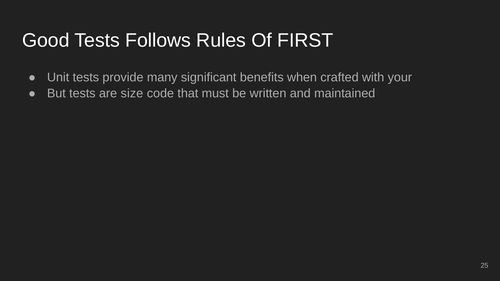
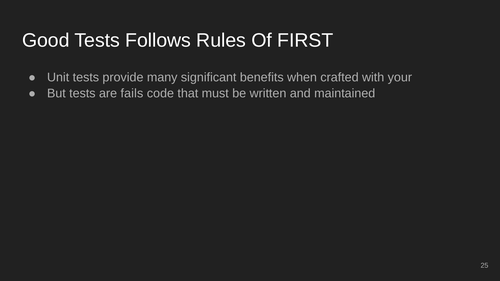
size: size -> fails (132, 93)
